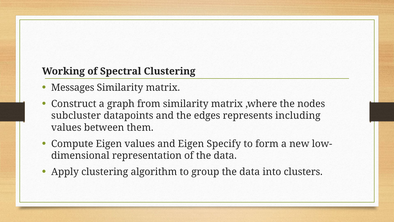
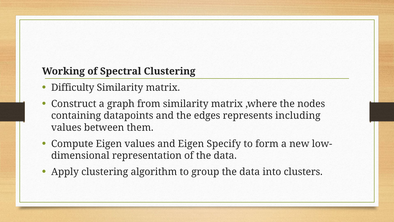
Messages: Messages -> Difficulty (73, 87)
subcluster: subcluster -> containing (76, 115)
